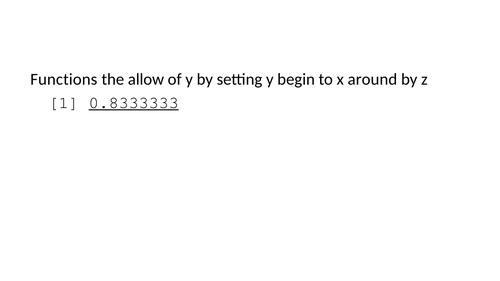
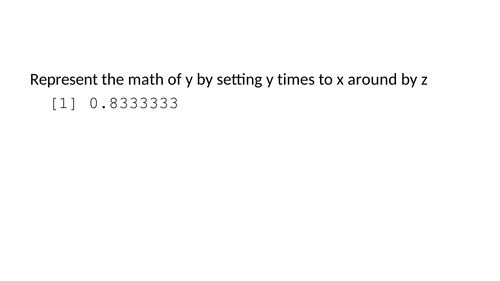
Functions: Functions -> Represent (64, 79)
allow: allow -> math (146, 79)
begin: begin -> times (296, 79)
0.8333333 underline: present -> none (134, 103)
